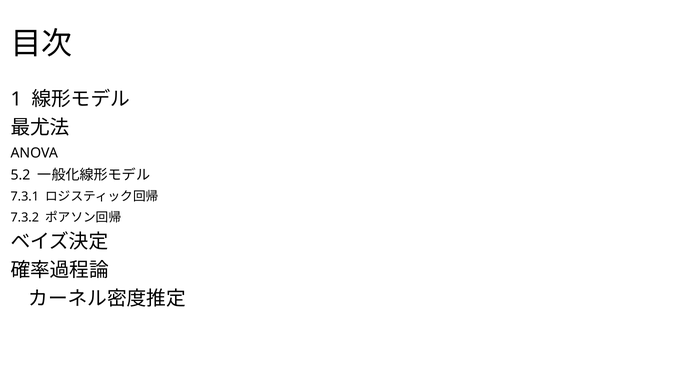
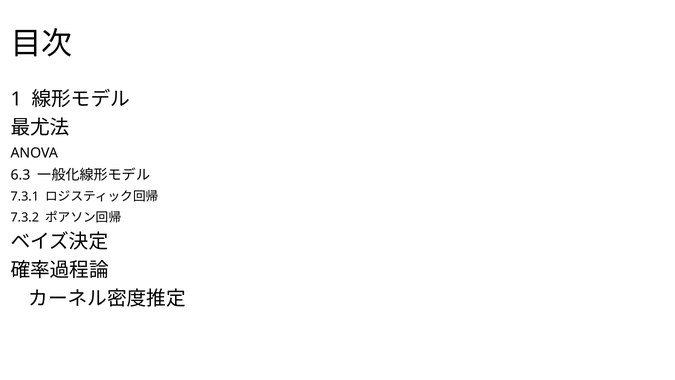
5.2: 5.2 -> 6.3 (20, 175)
